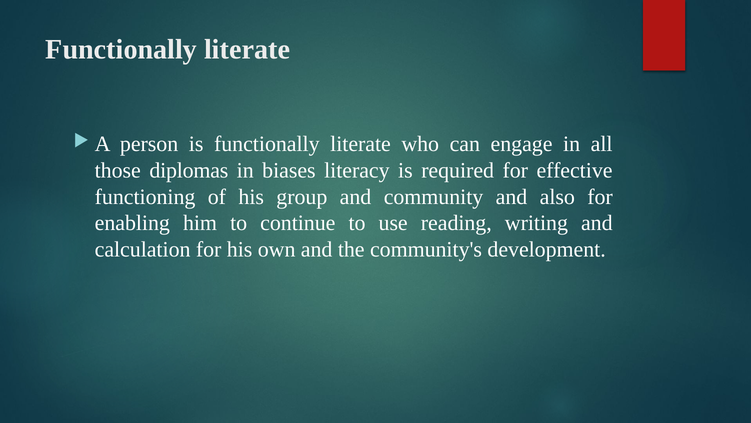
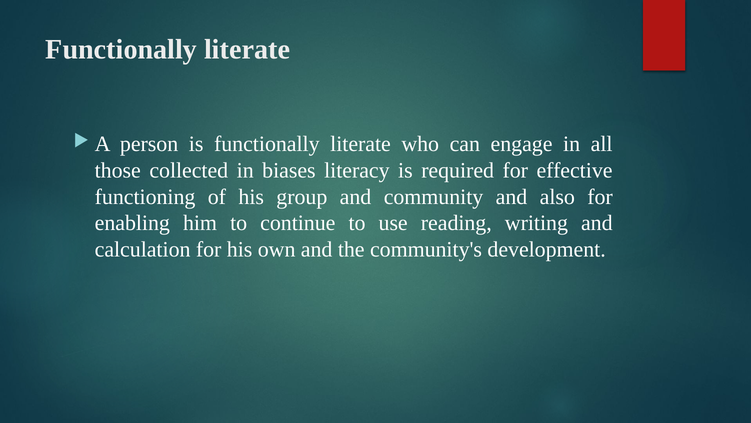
diplomas: diplomas -> collected (189, 170)
